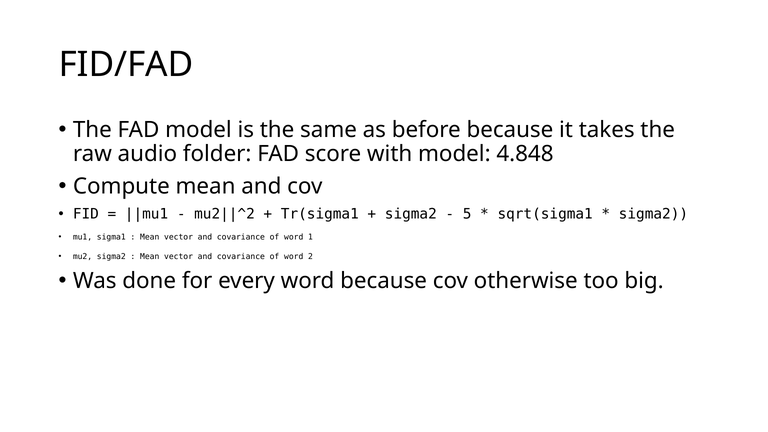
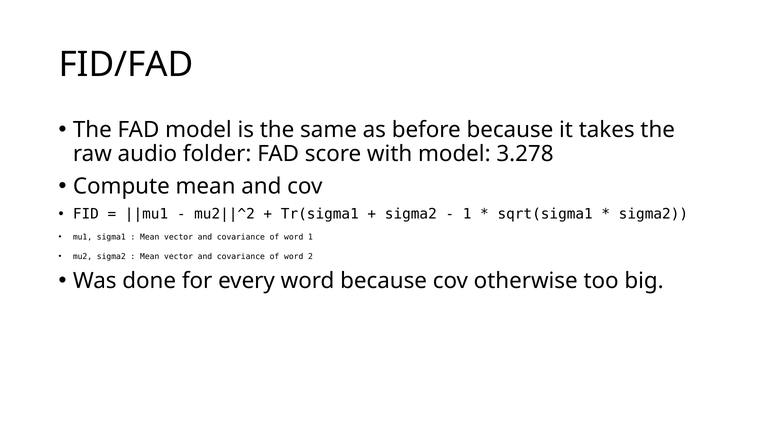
4.848: 4.848 -> 3.278 (525, 154)
5: 5 -> 1 (467, 214)
